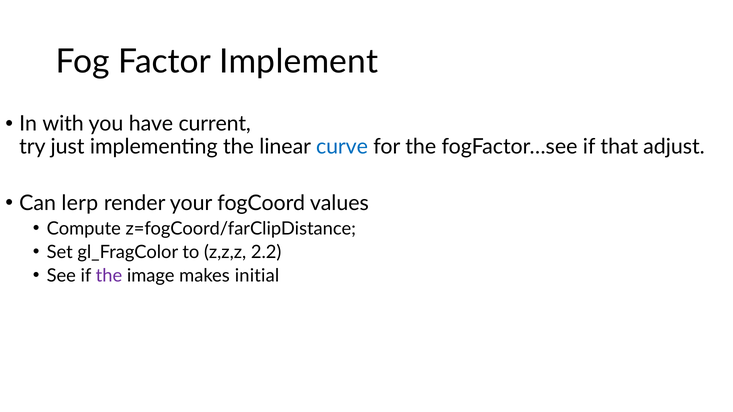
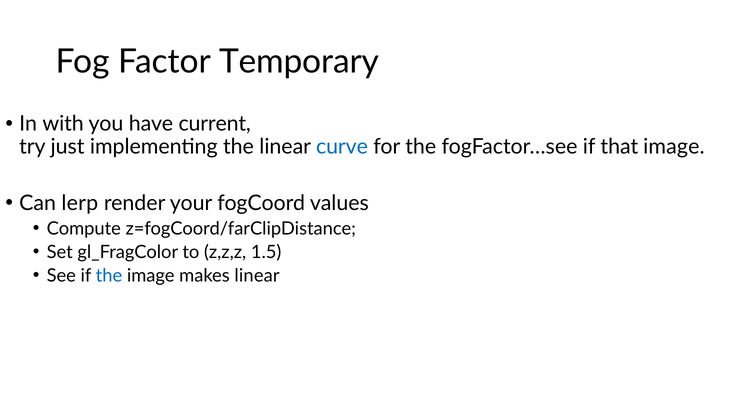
Implement: Implement -> Temporary (299, 62)
that adjust: adjust -> image (674, 147)
2.2: 2.2 -> 1.5 (266, 252)
the colour: purple -> blue (109, 276)
makes initial: initial -> linear (257, 276)
